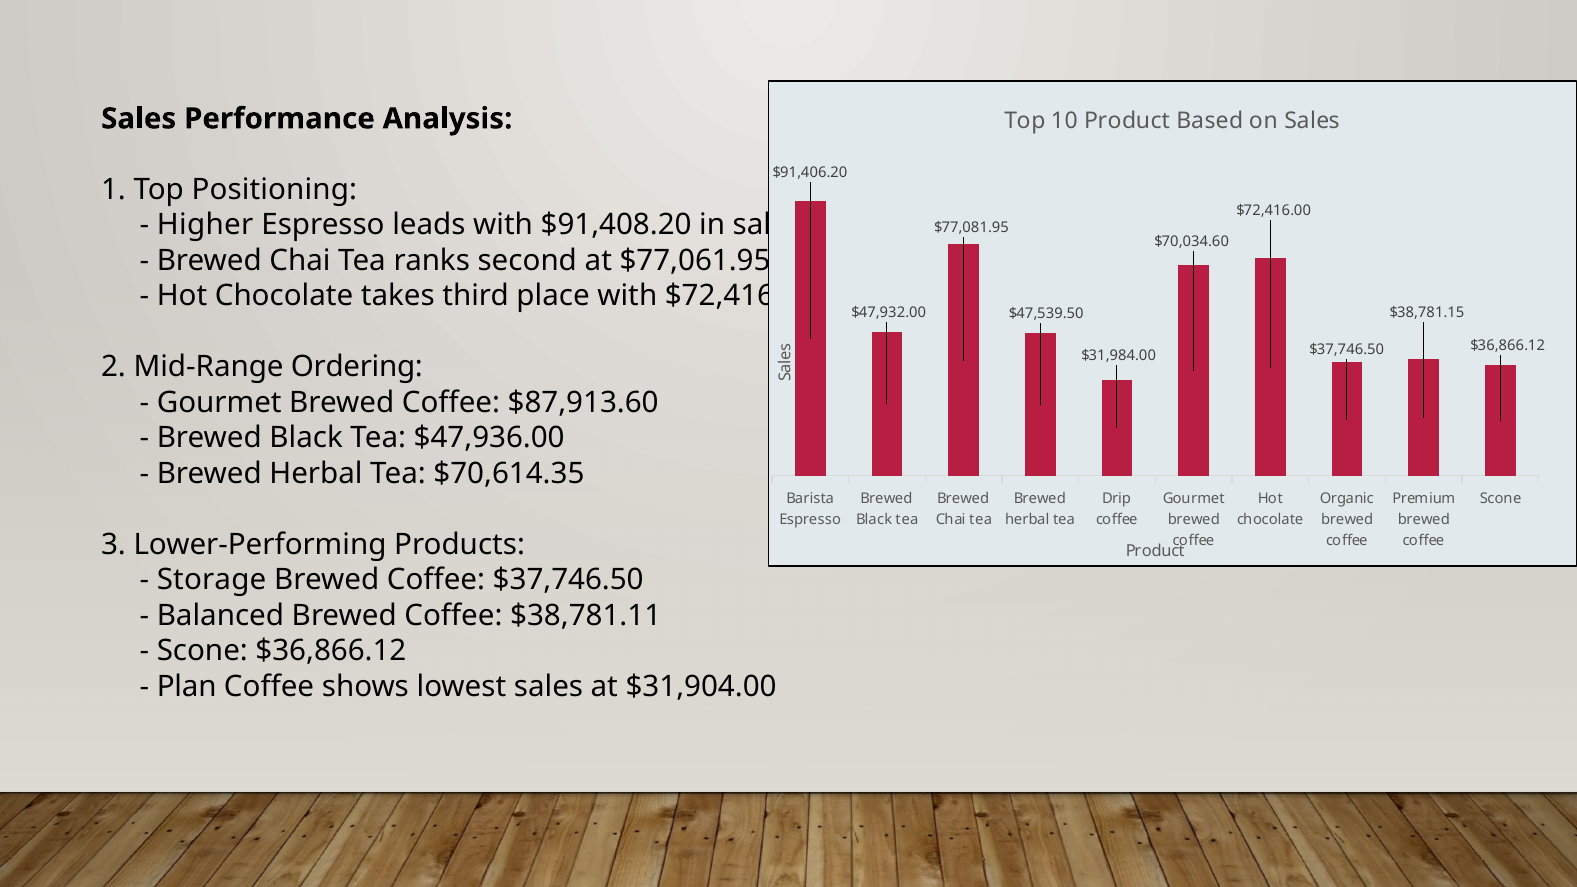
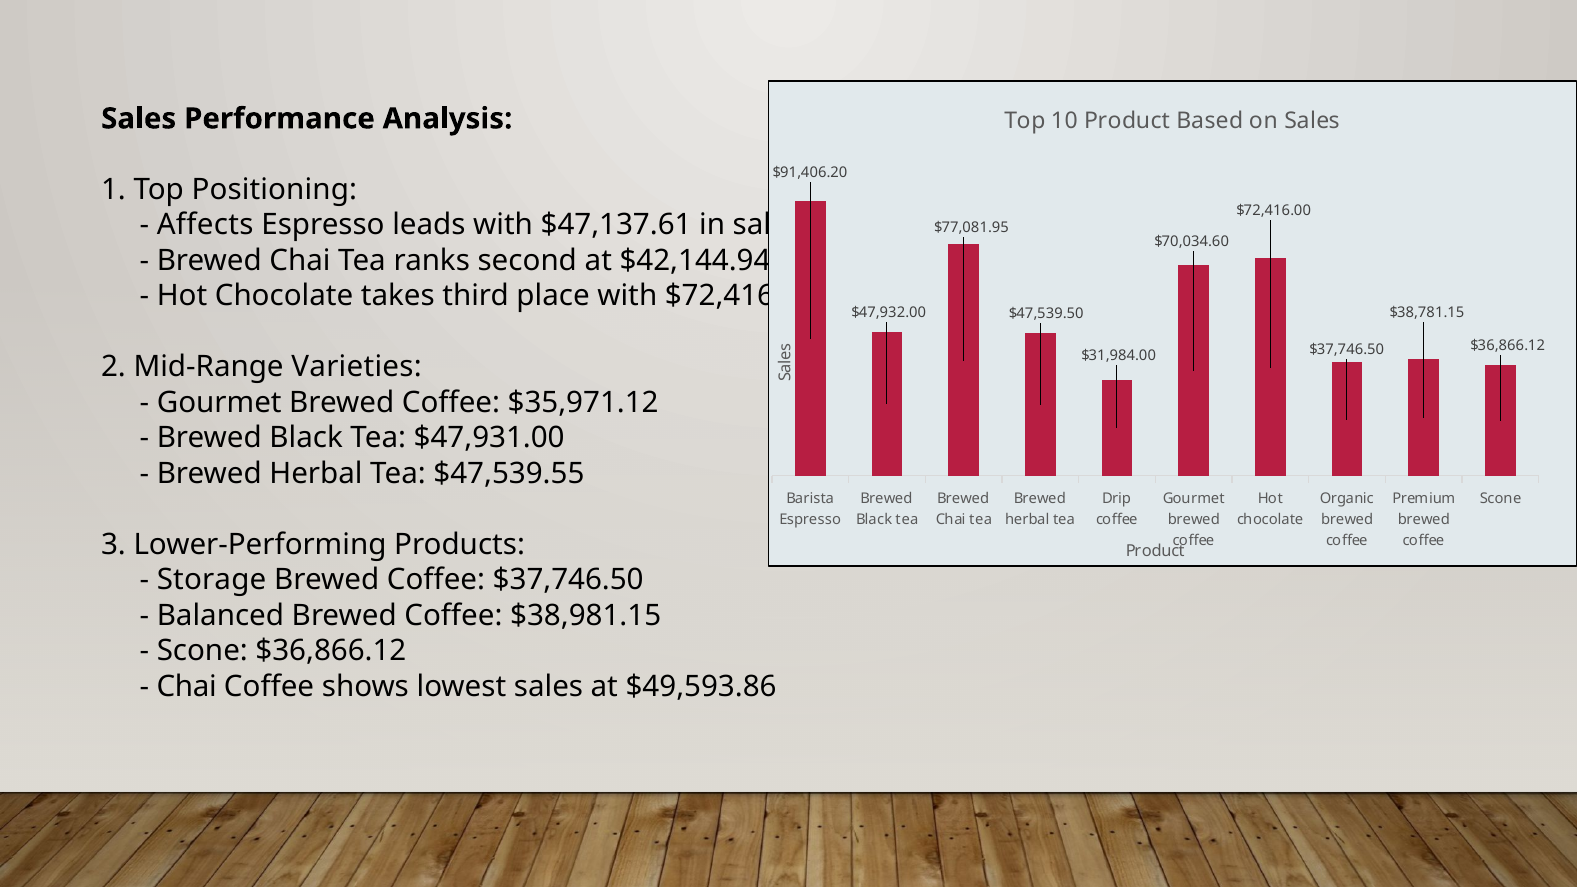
Higher: Higher -> Affects (205, 225)
$91,408.20: $91,408.20 -> $47,137.61 (616, 225)
$77,061.95: $77,061.95 -> $42,144.94 (695, 261)
Ordering: Ordering -> Varieties (357, 367)
$87,913.60: $87,913.60 -> $35,971.12 (583, 403)
$47,936.00: $47,936.00 -> $47,931.00 (489, 438)
$70,614.35: $70,614.35 -> $47,539.55 (509, 474)
$38,781.11: $38,781.11 -> $38,981.15 (586, 615)
Plan: Plan -> Chai (187, 686)
$31,904.00: $31,904.00 -> $49,593.86 (701, 686)
